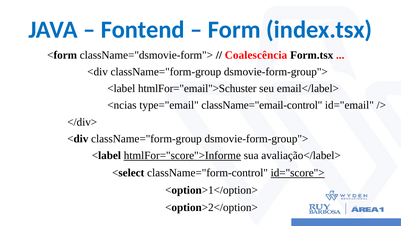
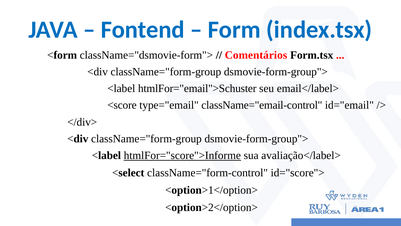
Coalescência: Coalescência -> Comentários (256, 55)
<ncias: <ncias -> <score (122, 105)
id="score"> underline: present -> none (298, 173)
